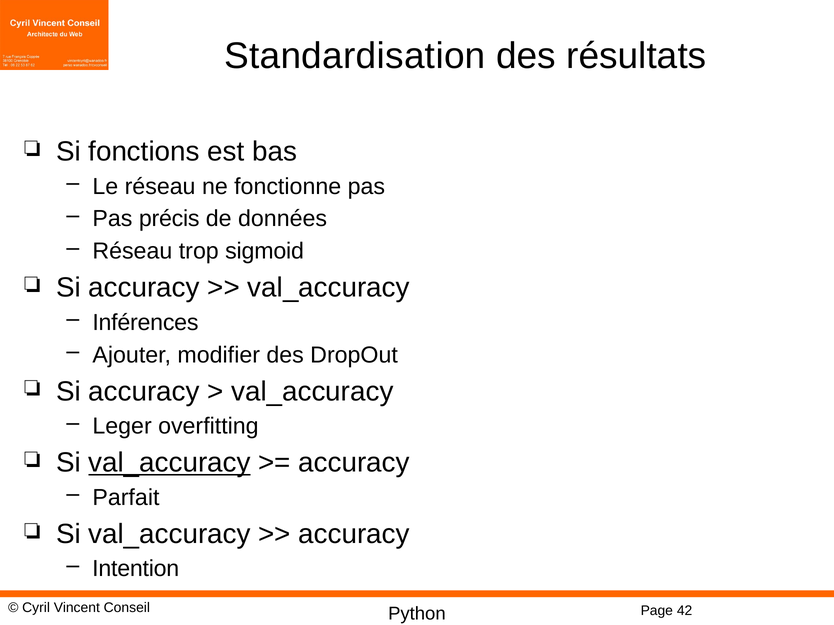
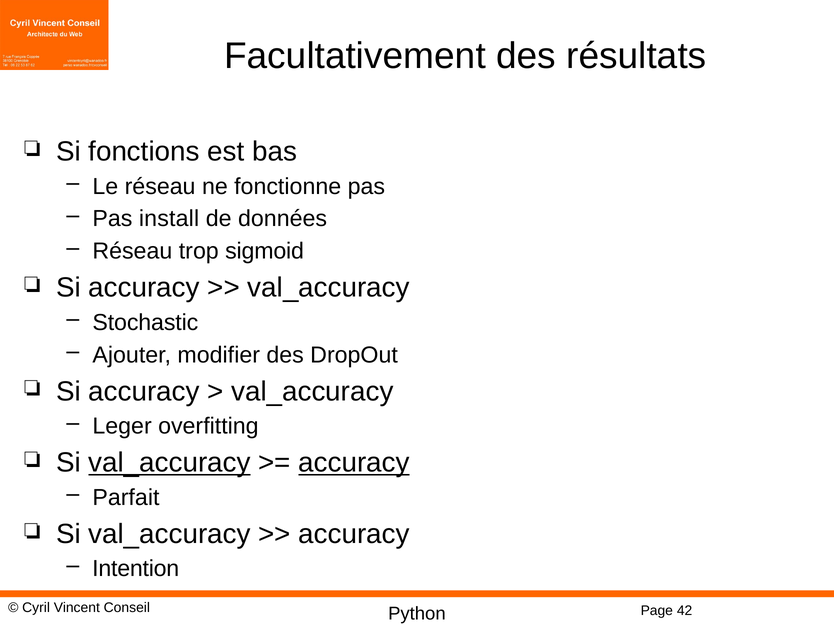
Standardisation: Standardisation -> Facultativement (355, 56)
précis: précis -> install (169, 219)
Inférences: Inférences -> Stochastic (145, 323)
accuracy underline: none -> present (354, 463)
